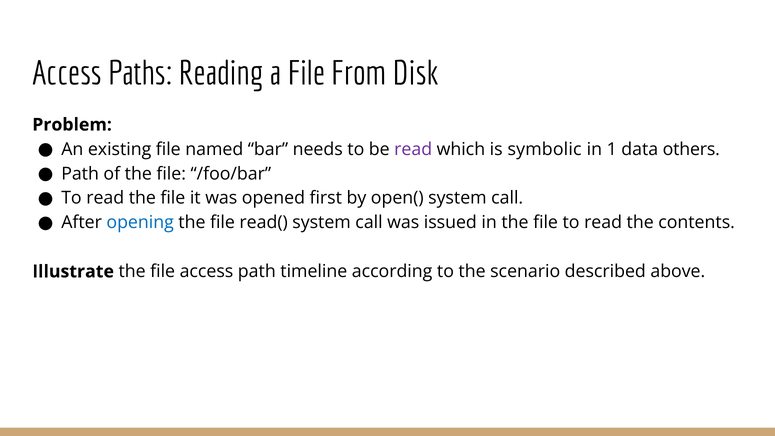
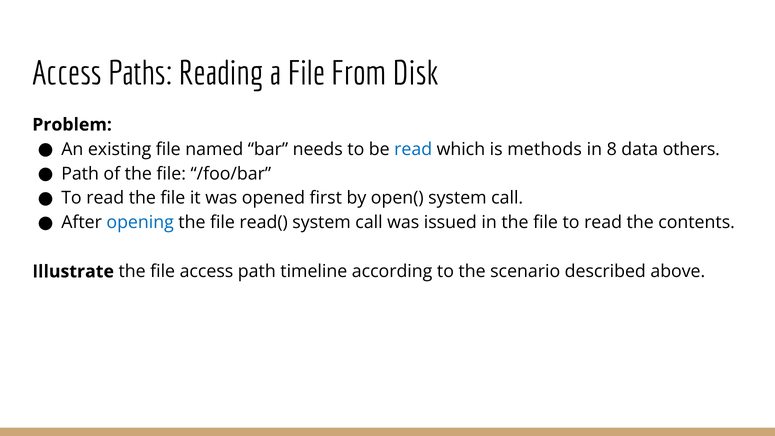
read colour: purple -> blue (413, 149)
symbolic: symbolic -> methods (545, 149)
1: 1 -> 8 (612, 149)
